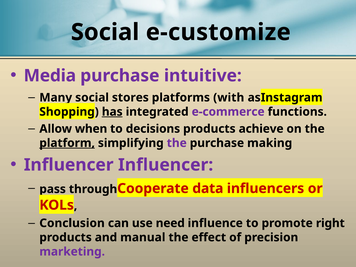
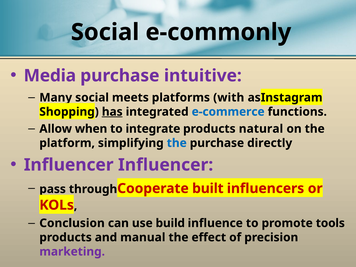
e-customize: e-customize -> e-commonly (218, 32)
stores: stores -> meets (130, 98)
e-commerce colour: purple -> blue (228, 112)
decisions: decisions -> integrate (153, 129)
achieve: achieve -> natural (261, 129)
platform underline: present -> none (67, 143)
the colour: purple -> blue (177, 143)
making: making -> directly (270, 143)
data: data -> built (208, 188)
need: need -> build (170, 223)
right: right -> tools (330, 223)
